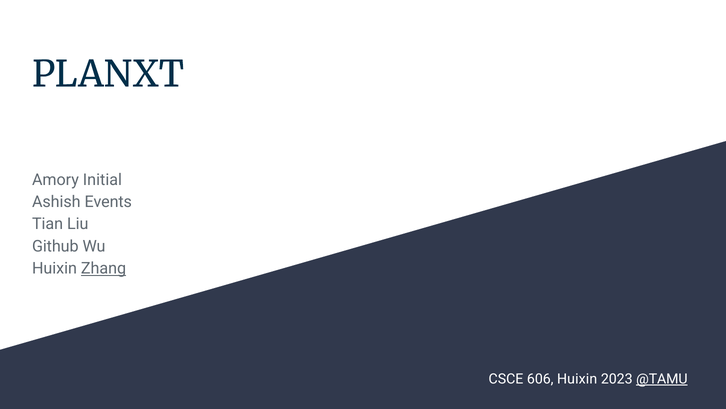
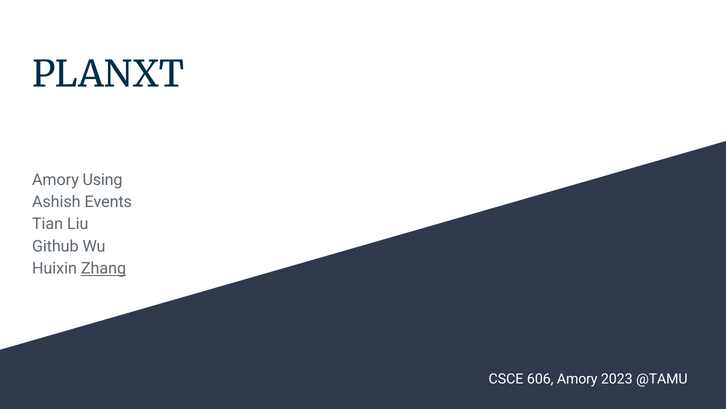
Initial: Initial -> Using (103, 179)
606 Huixin: Huixin -> Amory (577, 378)
@TAMU underline: present -> none (662, 378)
